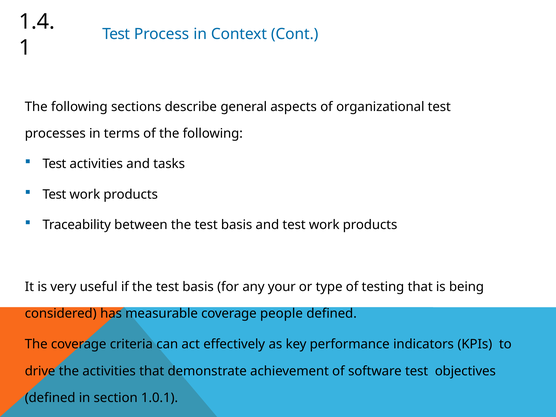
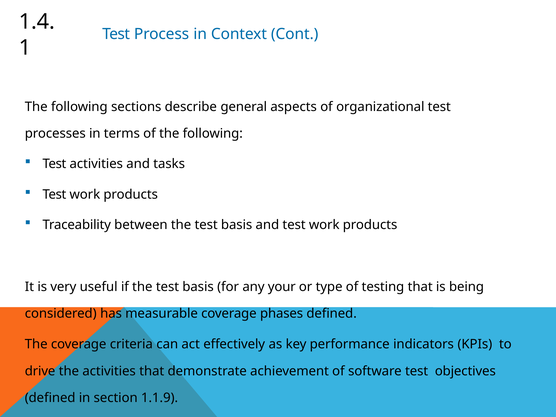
people: people -> phases (282, 314)
1.0.1: 1.0.1 -> 1.1.9 (160, 398)
